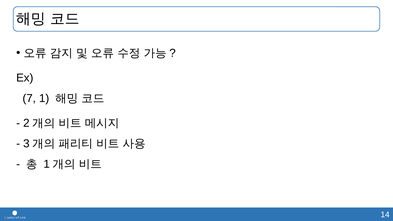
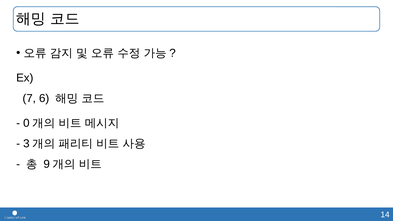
7 1: 1 -> 6 (44, 98)
2: 2 -> 0 (26, 123)
1: 1 -> 9 (47, 164)
